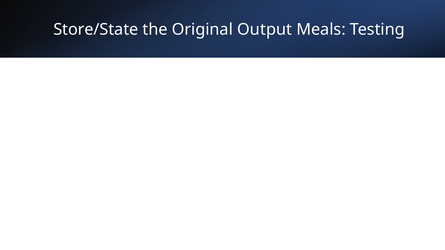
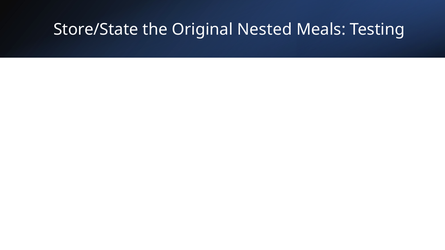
Output: Output -> Nested (265, 29)
